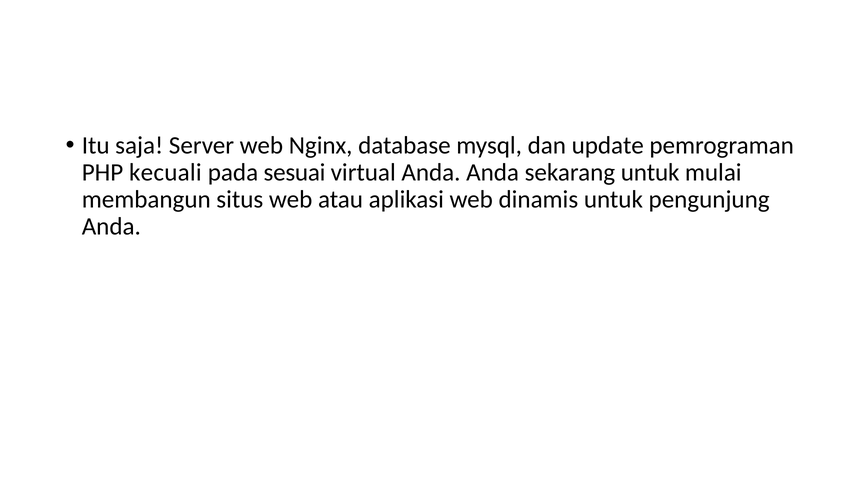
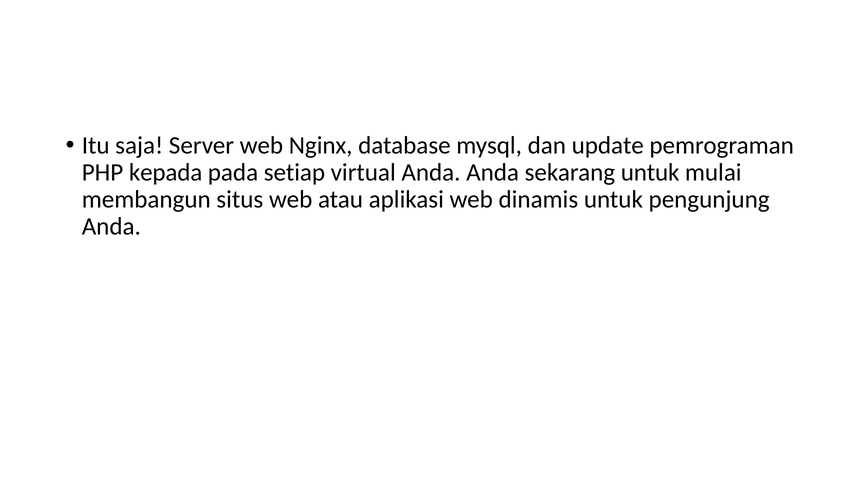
kecuali: kecuali -> kepada (166, 173)
sesuai: sesuai -> setiap (294, 173)
